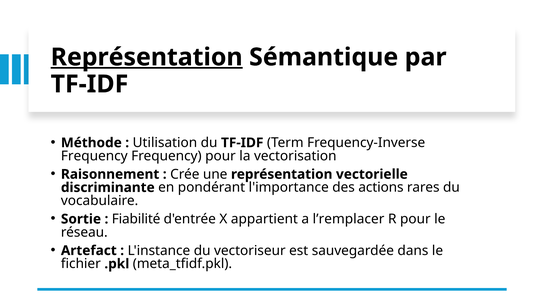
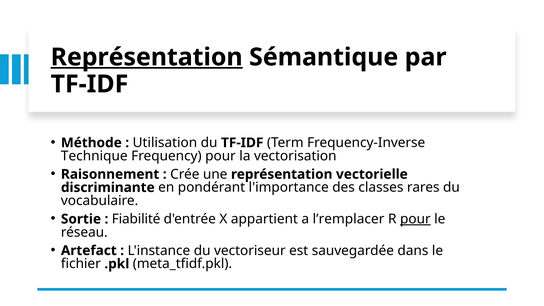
Frequency: Frequency -> Technique (94, 156)
actions: actions -> classes (381, 187)
pour underline: none -> present (415, 219)
